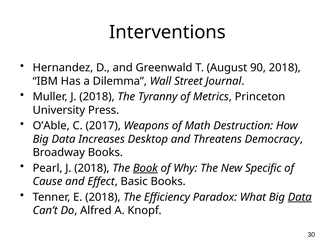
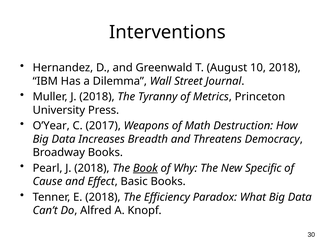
90: 90 -> 10 (258, 68)
O’Able: O’Able -> O’Year (51, 126)
Desktop: Desktop -> Breadth (148, 139)
Data underline: present -> none (300, 197)
